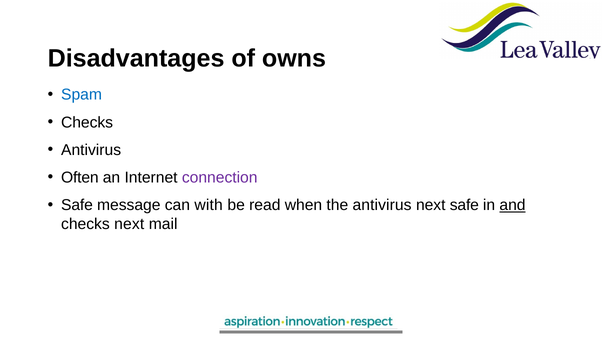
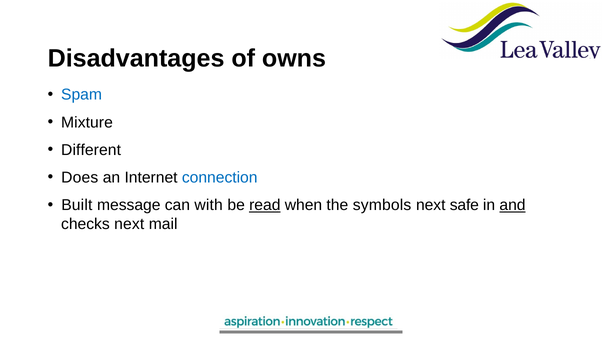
Checks: Checks -> Mixture (87, 122)
Antivirus: Antivirus -> Different (91, 150)
Often: Often -> Does (80, 177)
connection colour: purple -> blue (220, 177)
Safe: Safe -> Built (77, 205)
read underline: none -> present (265, 205)
the antivirus: antivirus -> symbols (382, 205)
